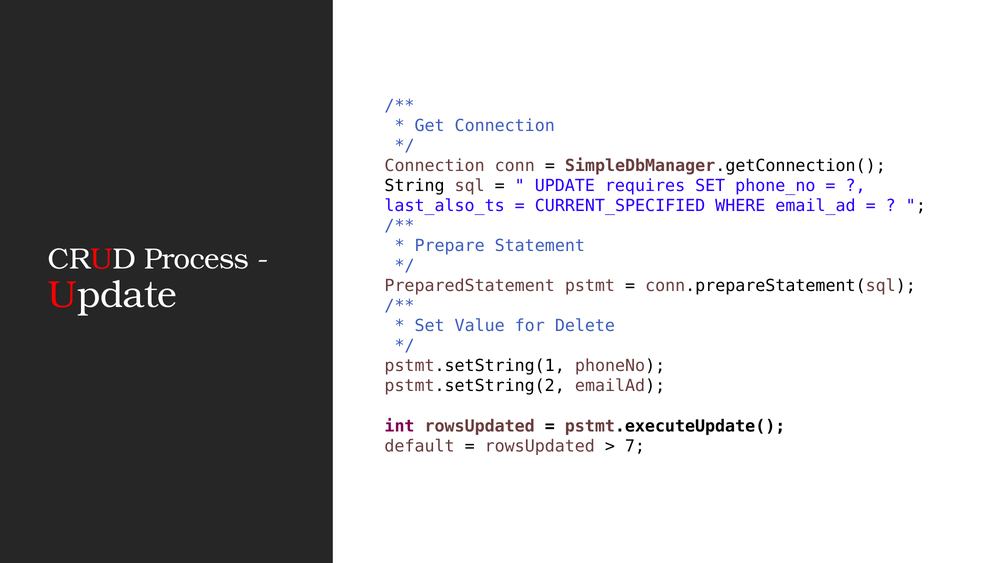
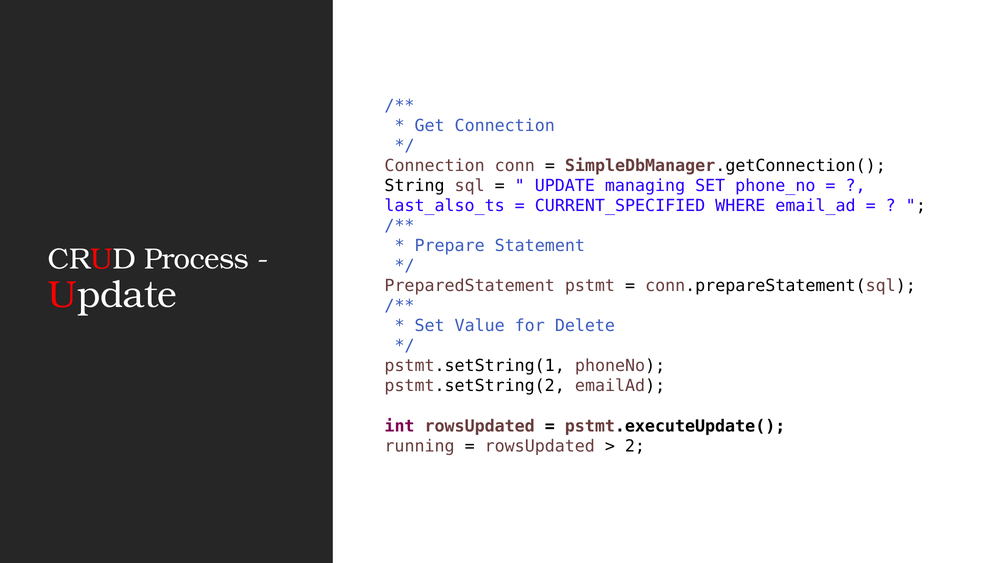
requires: requires -> managing (645, 186)
default: default -> running (420, 447)
7: 7 -> 2 (635, 447)
